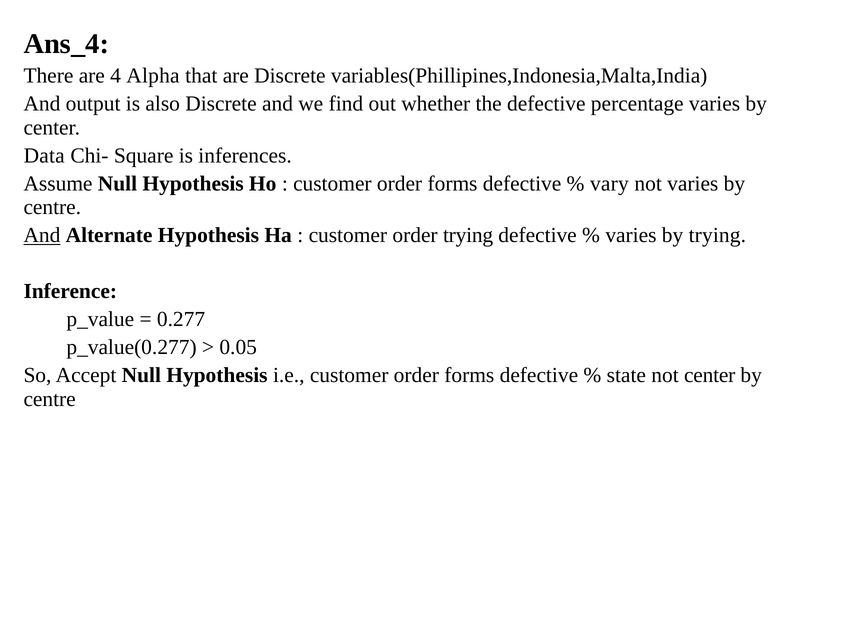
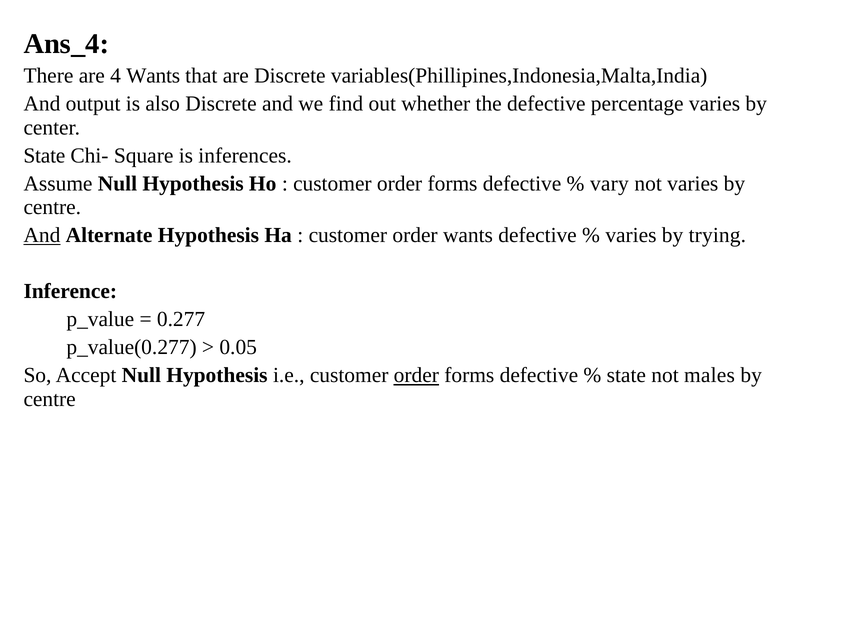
4 Alpha: Alpha -> Wants (153, 76)
Data: Data -> State (44, 156)
order trying: trying -> wants (468, 236)
order underline: none -> present (416, 376)
not center: center -> males (709, 376)
